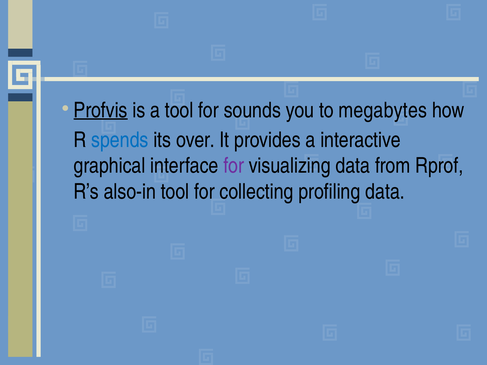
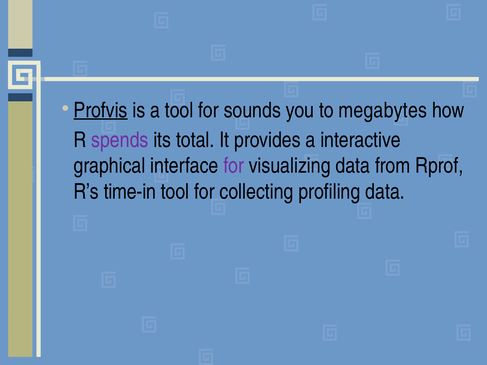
spends colour: blue -> purple (120, 140)
over: over -> total (195, 140)
also-in: also-in -> time-in (130, 192)
